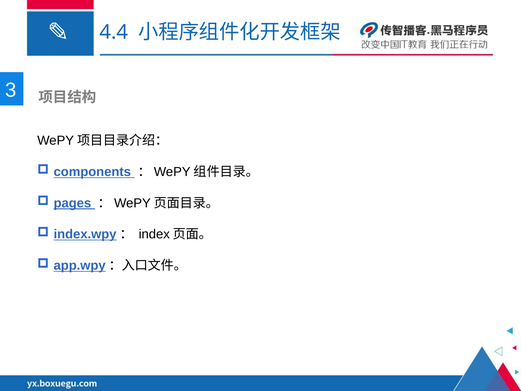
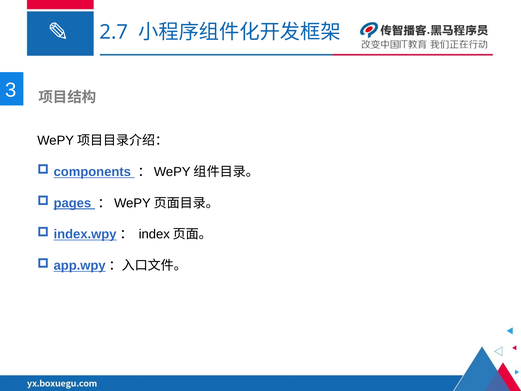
4.4: 4.4 -> 2.7 (114, 32)
